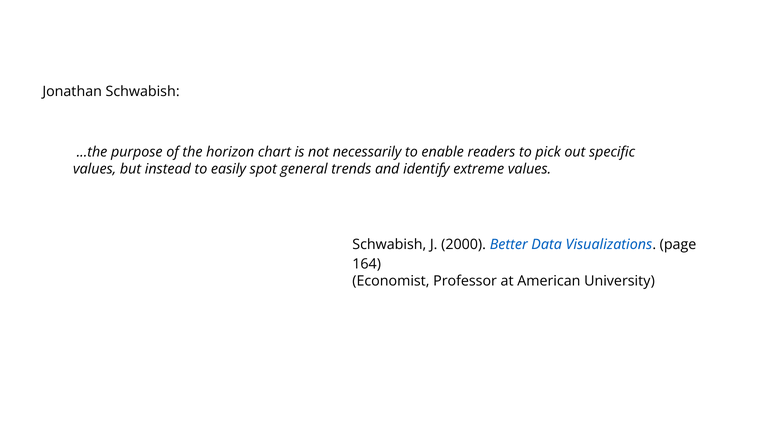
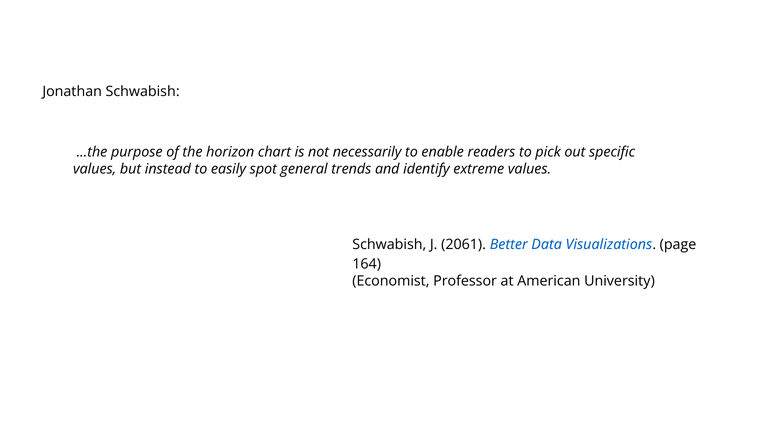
2000: 2000 -> 2061 (464, 245)
